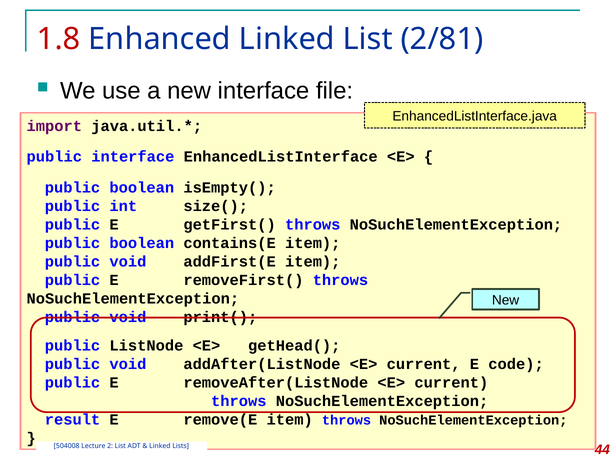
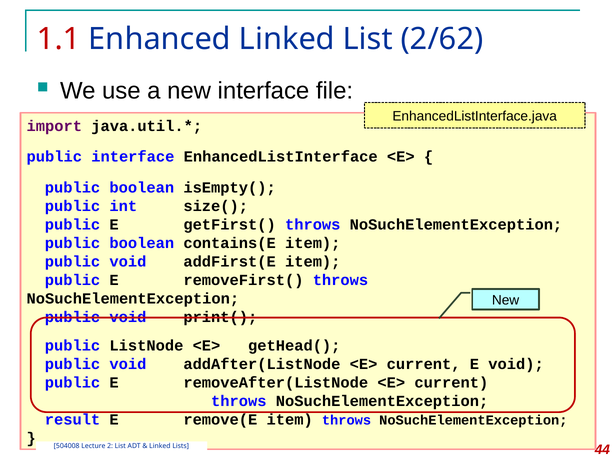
1.8: 1.8 -> 1.1 (59, 39)
2/81: 2/81 -> 2/62 (442, 39)
E code: code -> void (516, 364)
